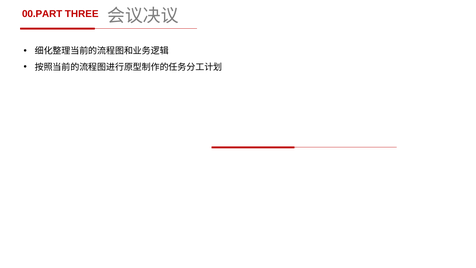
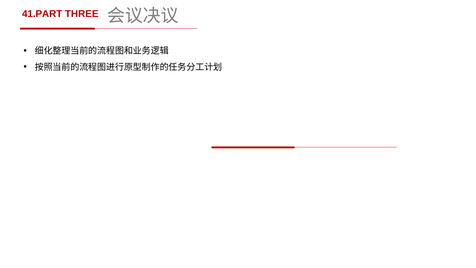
00.PART: 00.PART -> 41.PART (42, 14)
